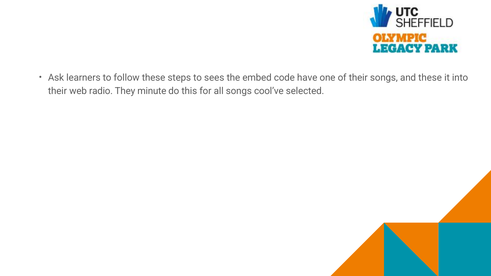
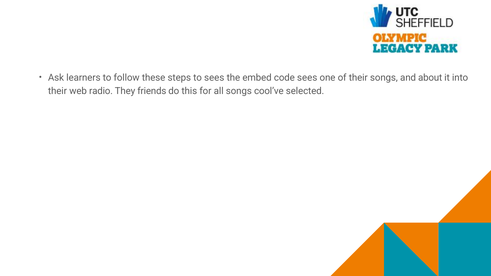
code have: have -> sees (307, 78)
and these: these -> about (430, 78)
minute: minute -> friends (152, 91)
